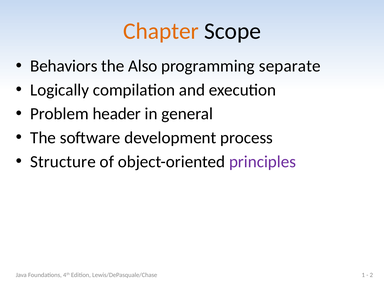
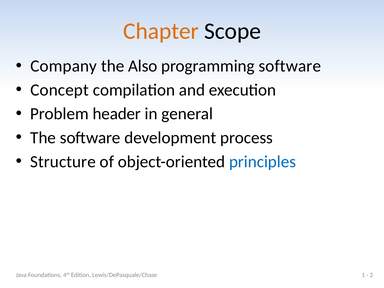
Behaviors: Behaviors -> Company (64, 66)
programming separate: separate -> software (290, 66)
Logically: Logically -> Concept (60, 90)
principles colour: purple -> blue (263, 162)
